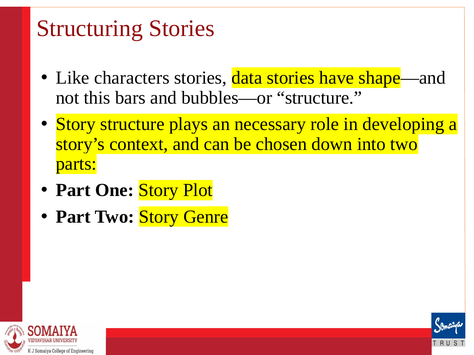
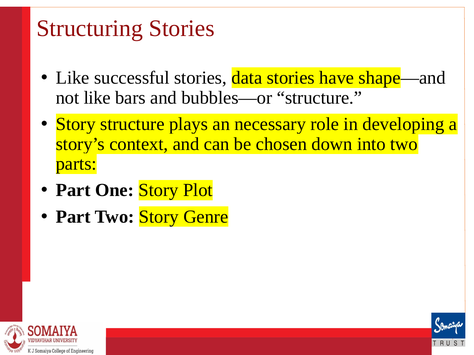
characters: characters -> successful (132, 78)
not this: this -> like (97, 98)
